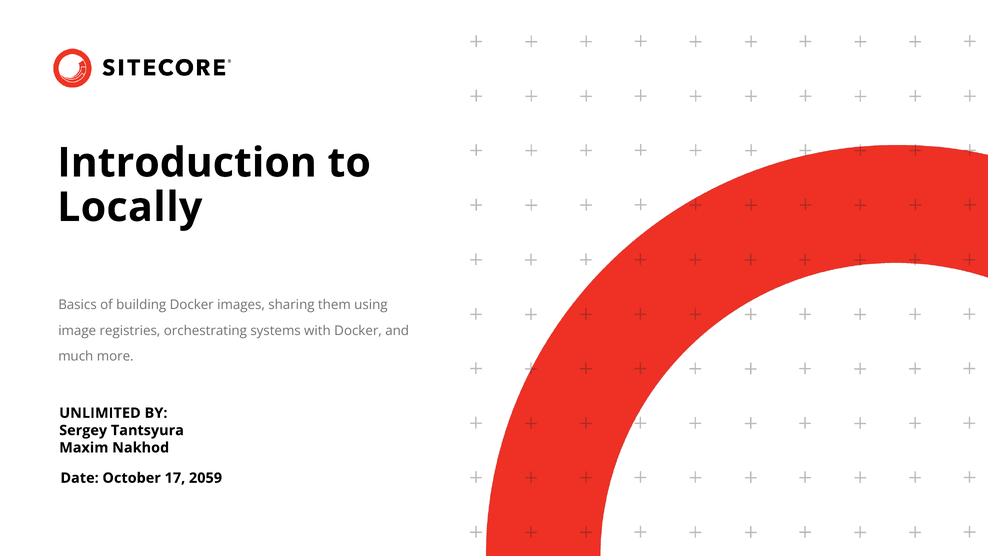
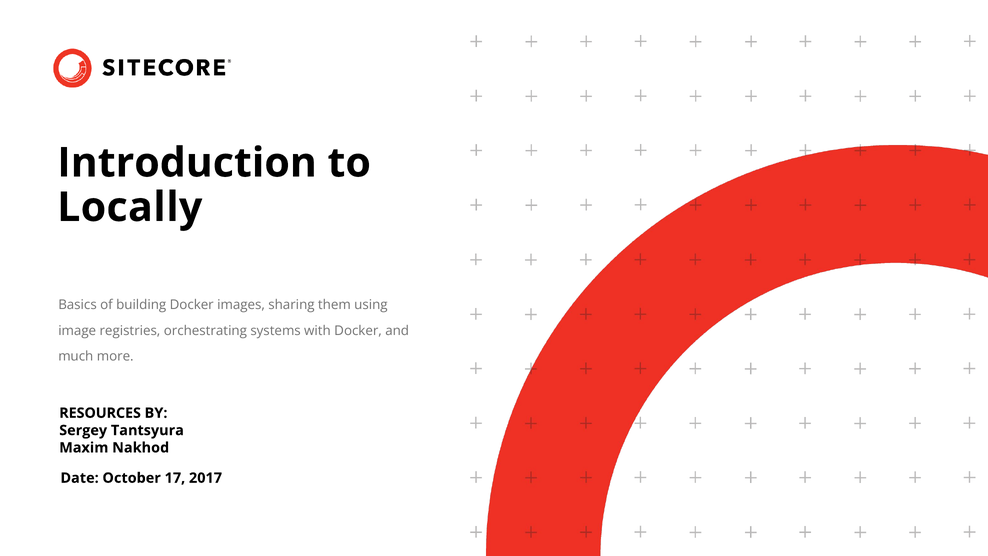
UNLIMITED: UNLIMITED -> RESOURCES (100, 413)
2059: 2059 -> 2017 (206, 478)
